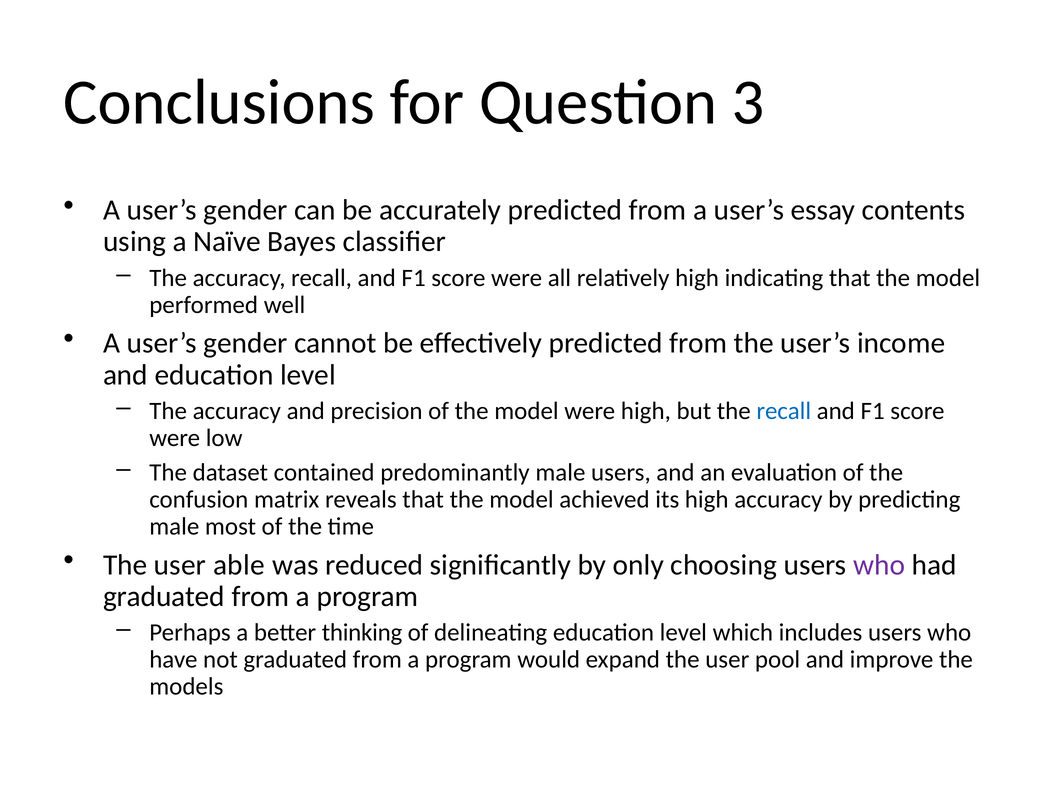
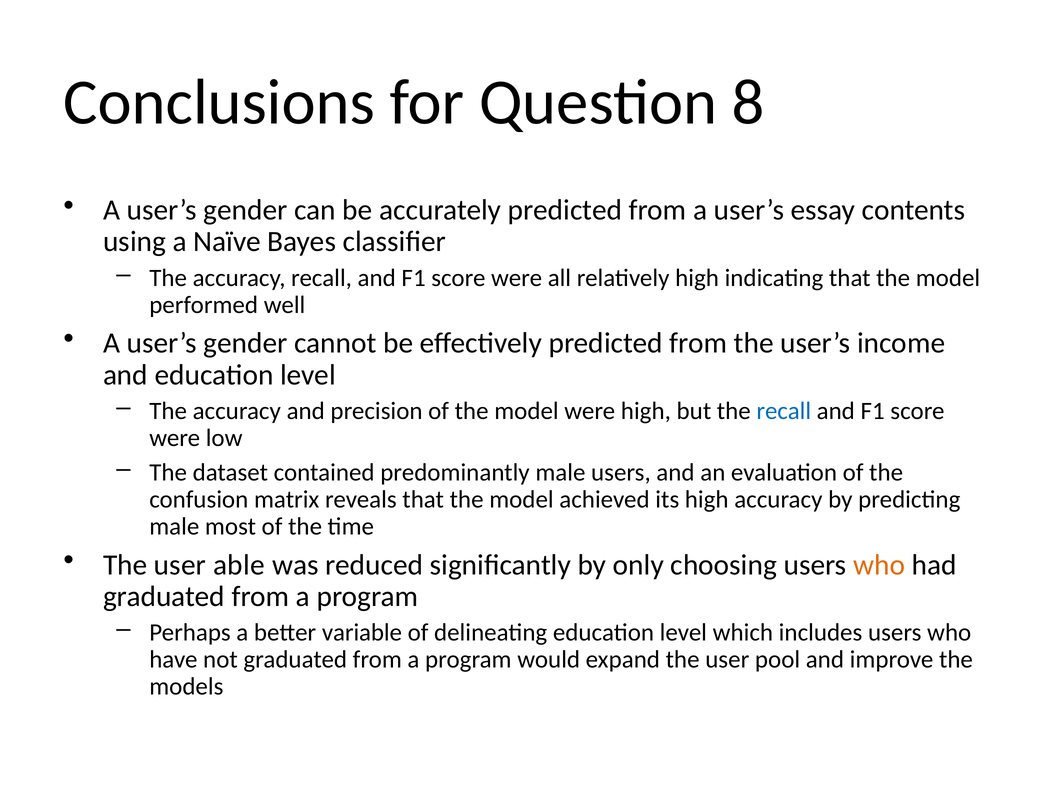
3: 3 -> 8 (748, 102)
who colour: purple -> orange (879, 565)
thinking: thinking -> variable (362, 633)
